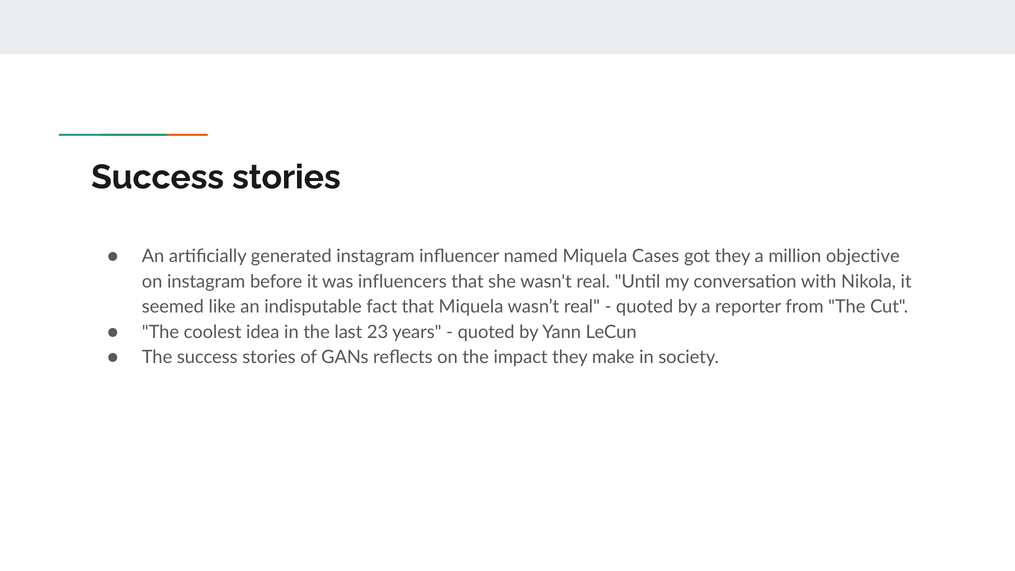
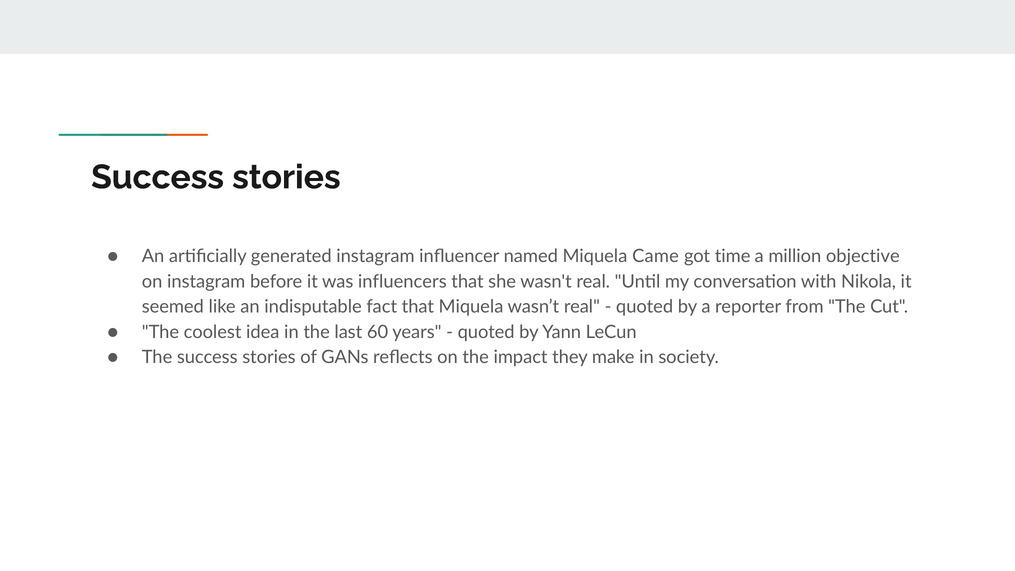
Cases: Cases -> Came (656, 256)
got they: they -> time (733, 256)
23: 23 -> 60 (378, 332)
